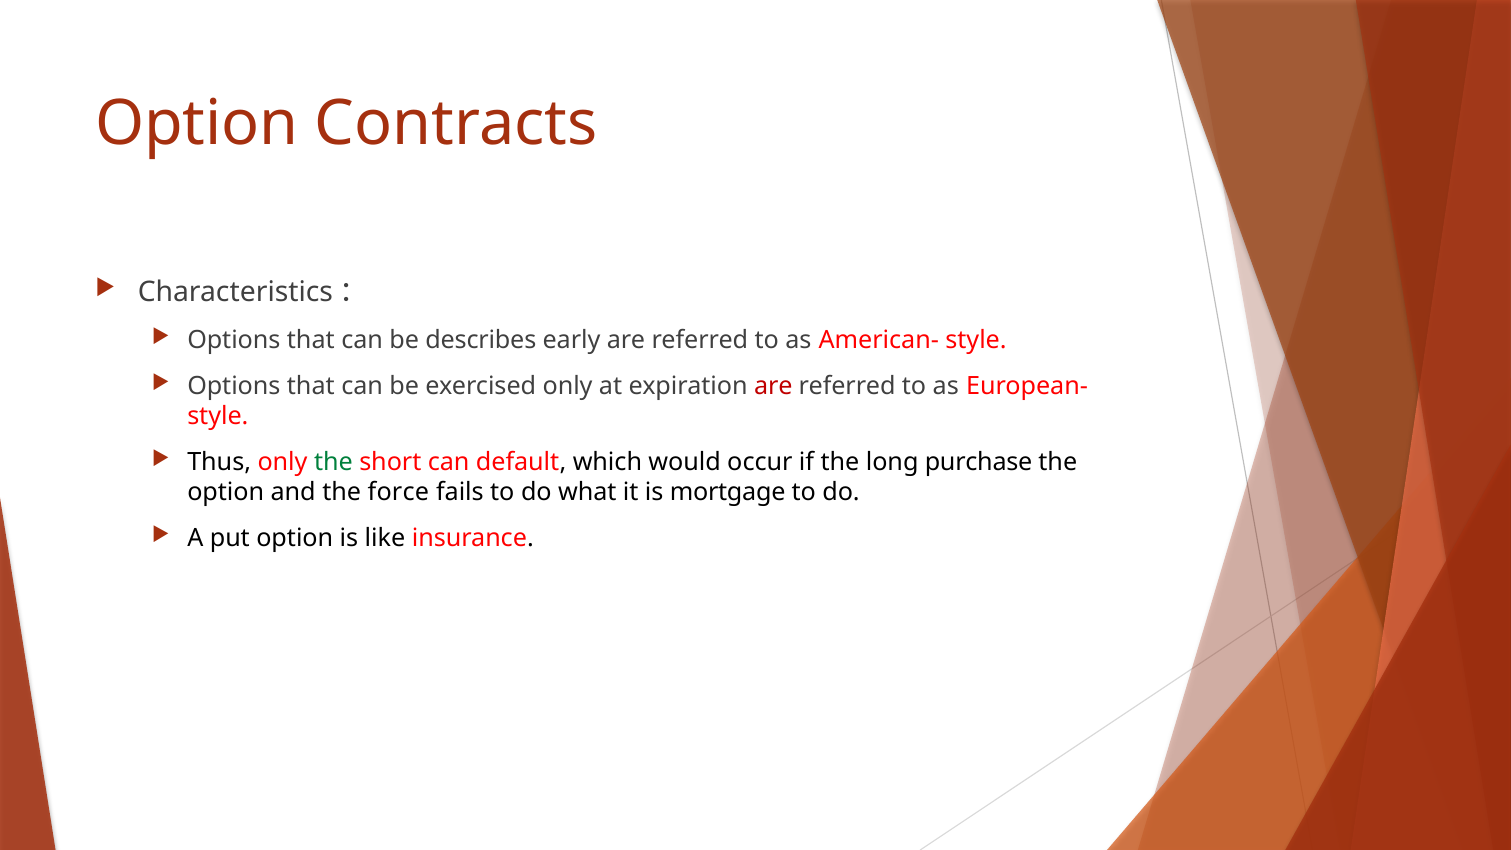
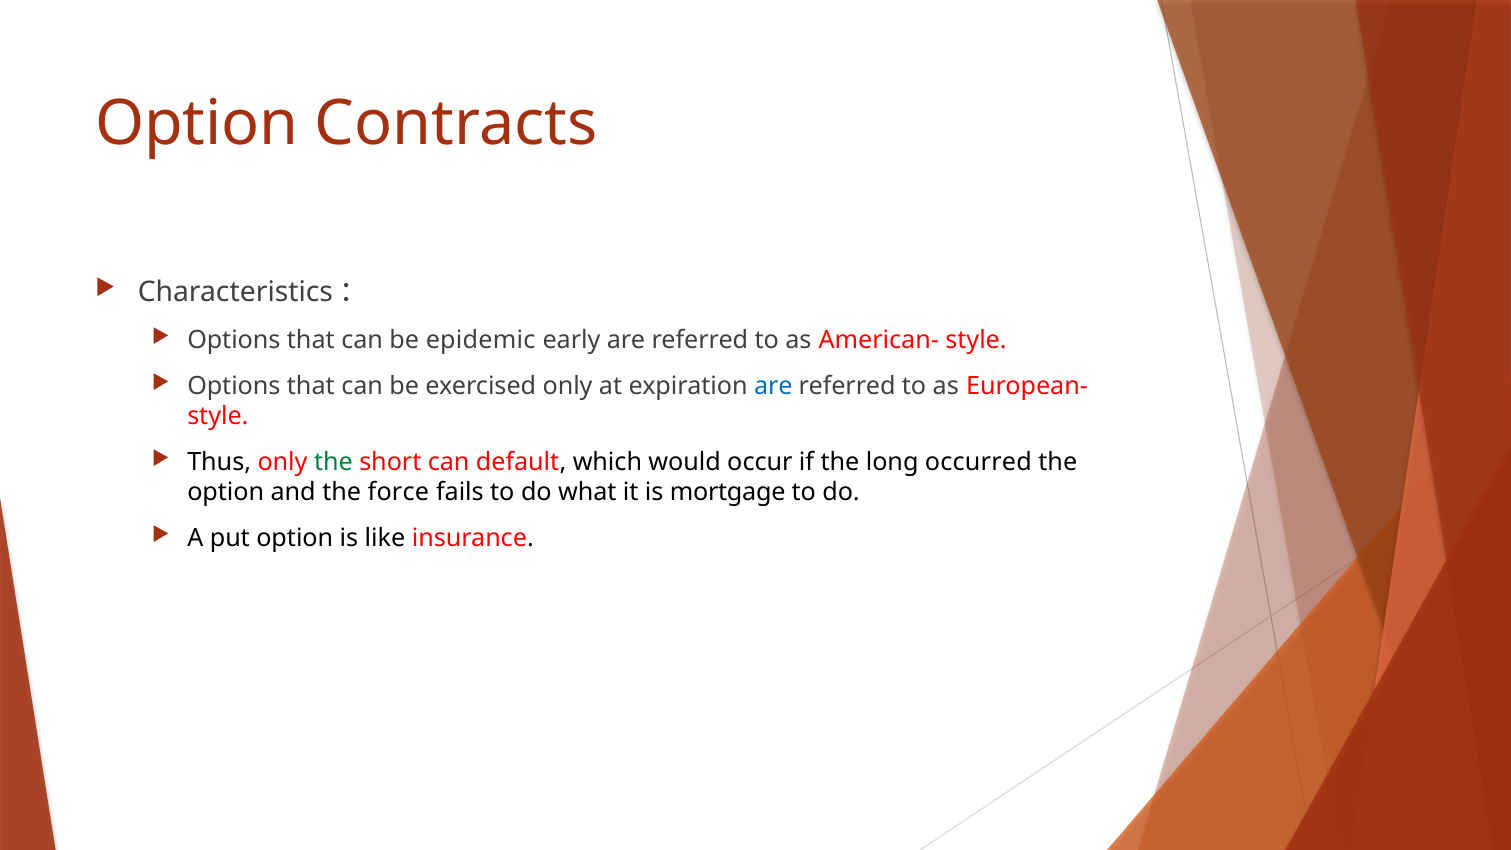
describes: describes -> epidemic (481, 340)
are colour: red -> blue (773, 386)
purchase: purchase -> occurred (978, 462)
